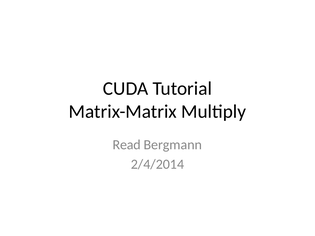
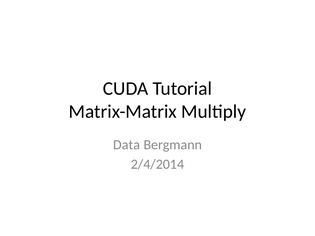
Read: Read -> Data (127, 145)
